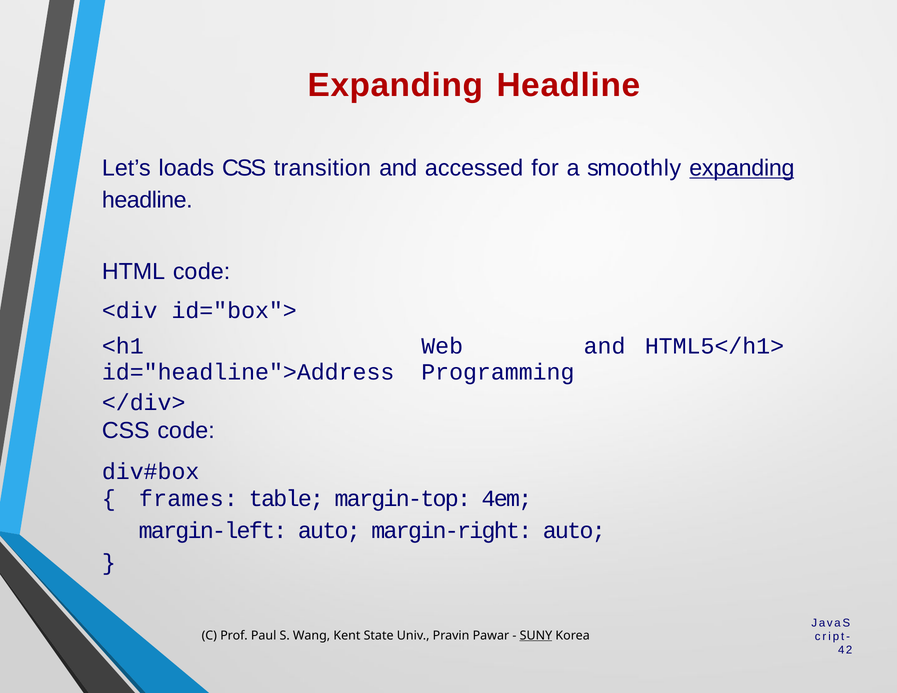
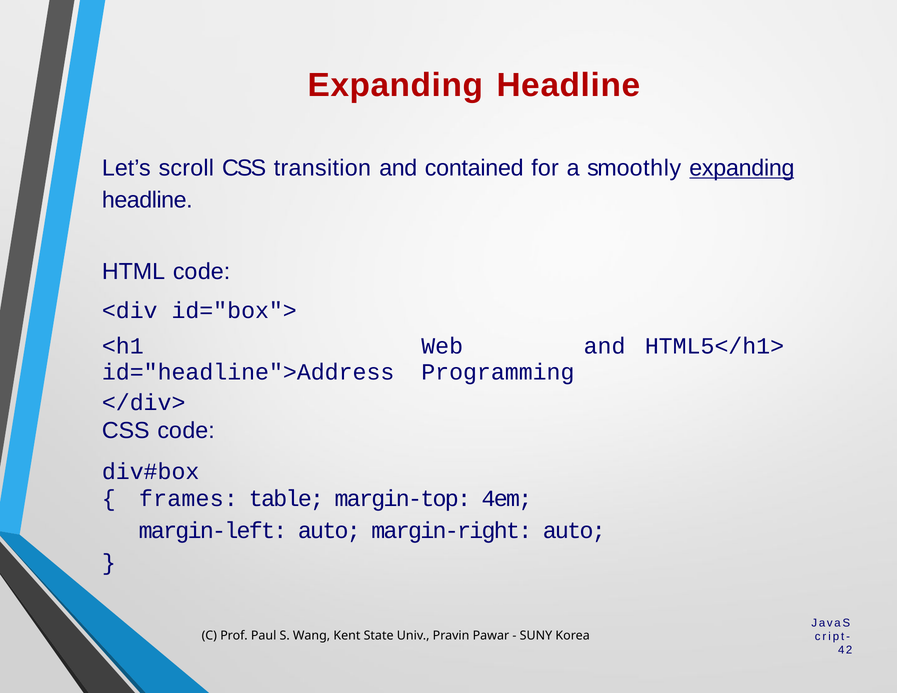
loads: loads -> scroll (186, 168)
accessed: accessed -> contained (474, 168)
SUNY underline: present -> none (536, 636)
